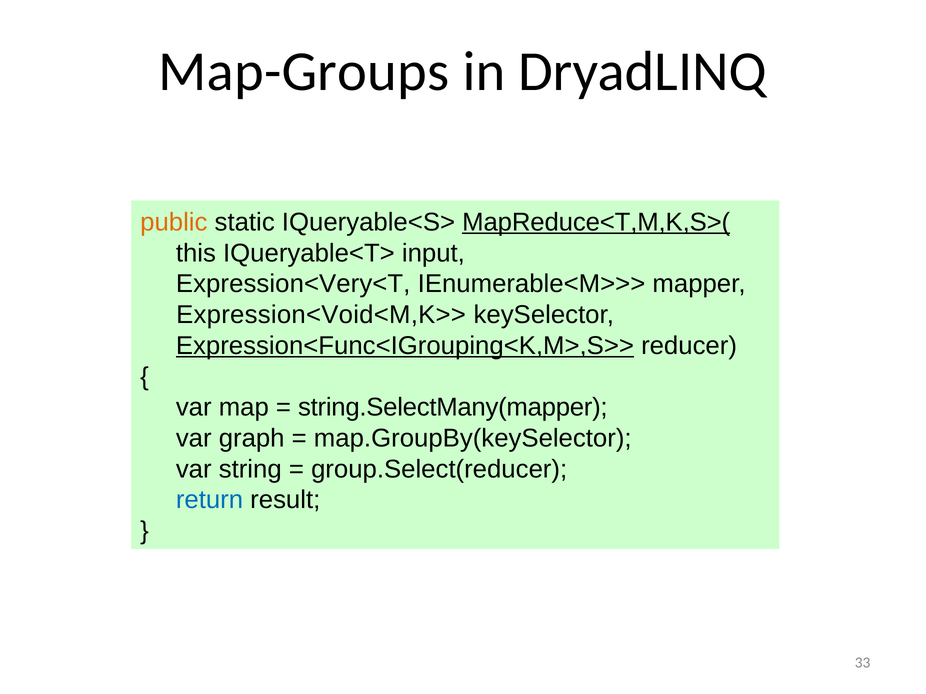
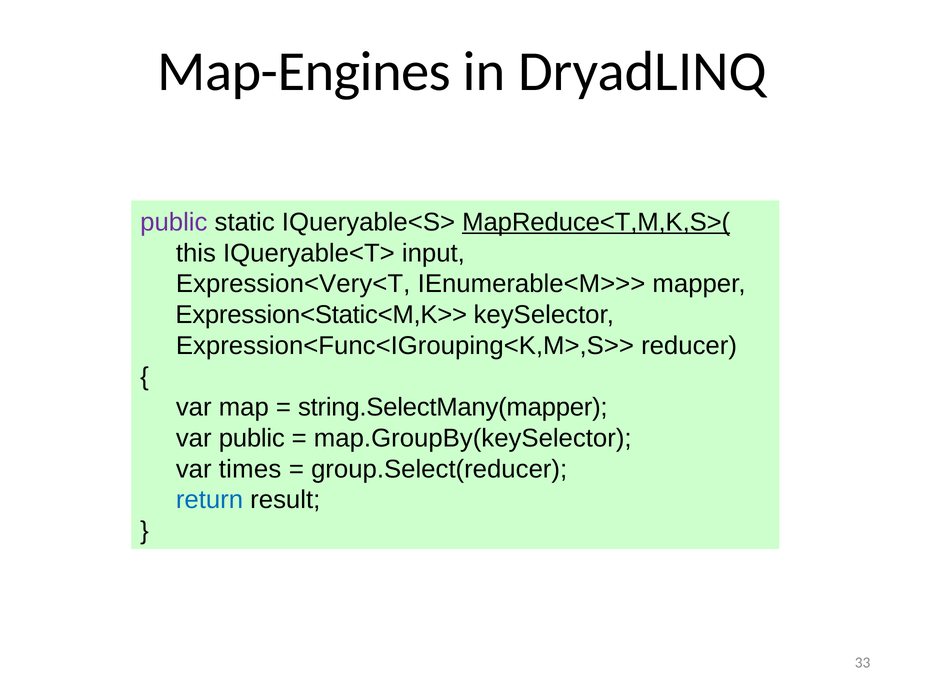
Map-Groups: Map-Groups -> Map-Engines (304, 72)
public colour: orange -> purple (174, 222)
Expression<Void<M,K>>: Expression<Void<M,K>> -> Expression<Static<M,K>> (321, 315)
Expression<Func<IGrouping<K,M>,S>> underline: present -> none (405, 346)
var graph: graph -> public (252, 439)
string: string -> times (250, 469)
